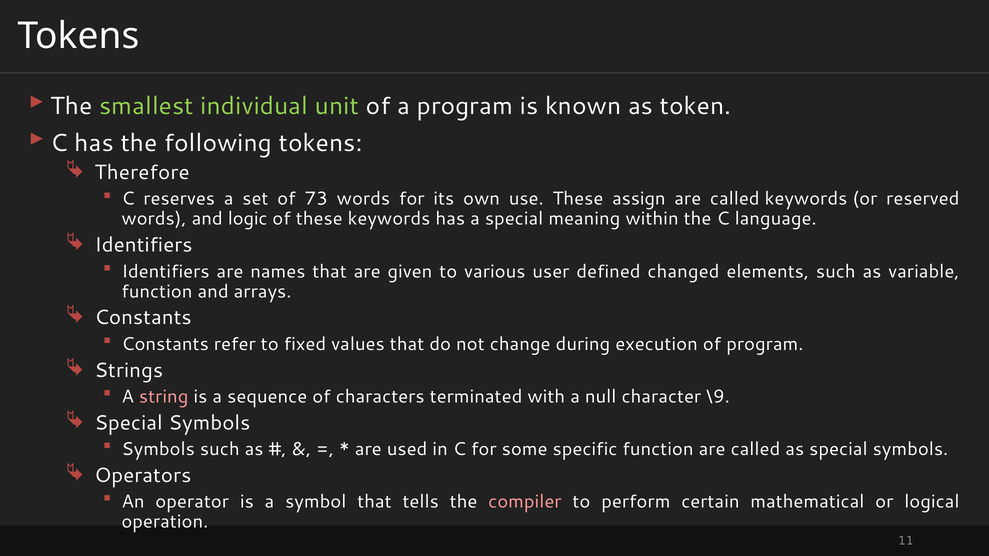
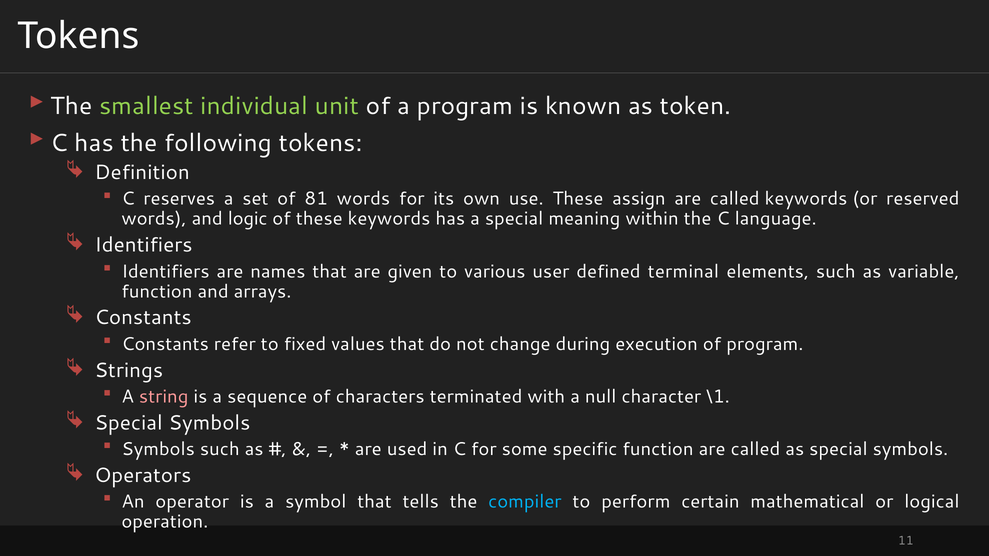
Therefore: Therefore -> Definition (142, 173)
73: 73 -> 81 (316, 199)
changed: changed -> terminal (683, 272)
\9: \9 -> \1 (718, 397)
compiler colour: pink -> light blue (525, 502)
